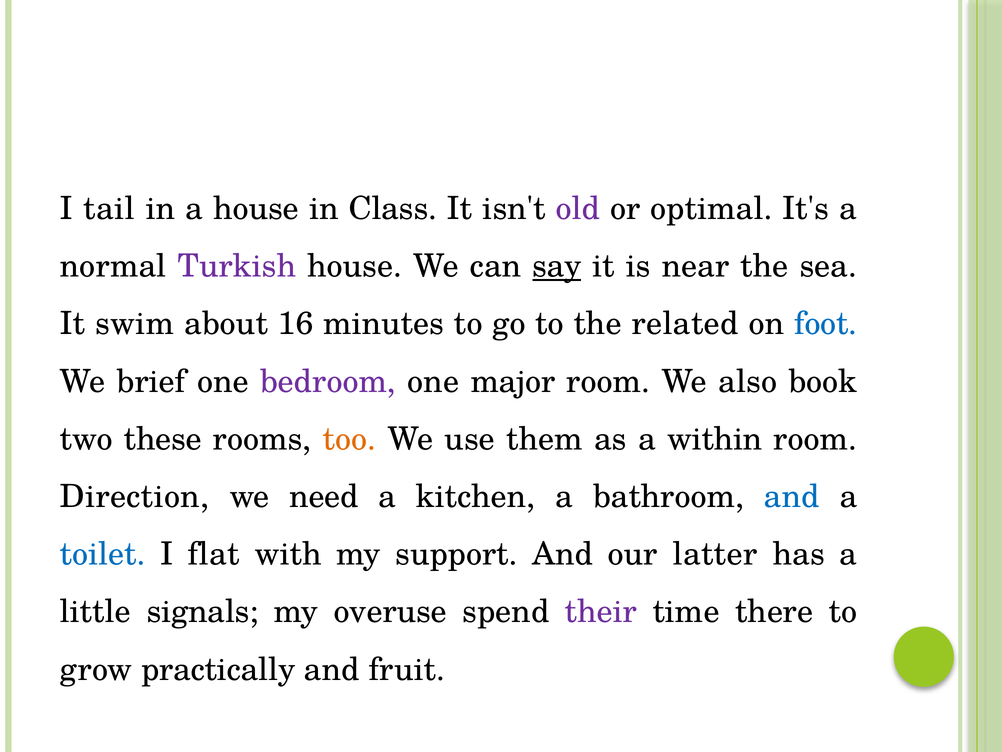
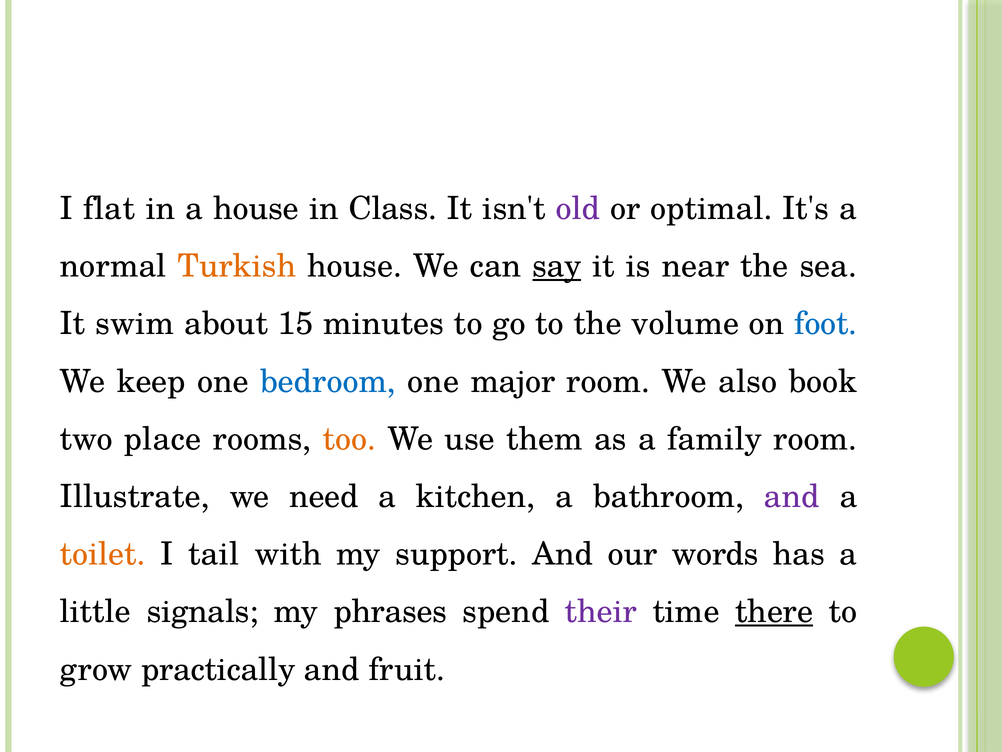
tail: tail -> flat (109, 209)
Turkish colour: purple -> orange (237, 266)
16: 16 -> 15 (296, 324)
related: related -> volume (685, 324)
brief: brief -> keep (151, 381)
bedroom colour: purple -> blue (328, 381)
these: these -> place (163, 439)
within: within -> family (715, 439)
Direction: Direction -> Illustrate (135, 496)
and colour: blue -> purple (792, 496)
toilet colour: blue -> orange (103, 554)
flat: flat -> tail (214, 554)
latter: latter -> words (715, 554)
overuse: overuse -> phrases (390, 611)
there underline: none -> present (774, 611)
